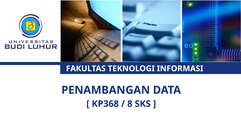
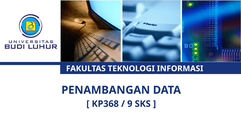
8: 8 -> 9 (130, 104)
